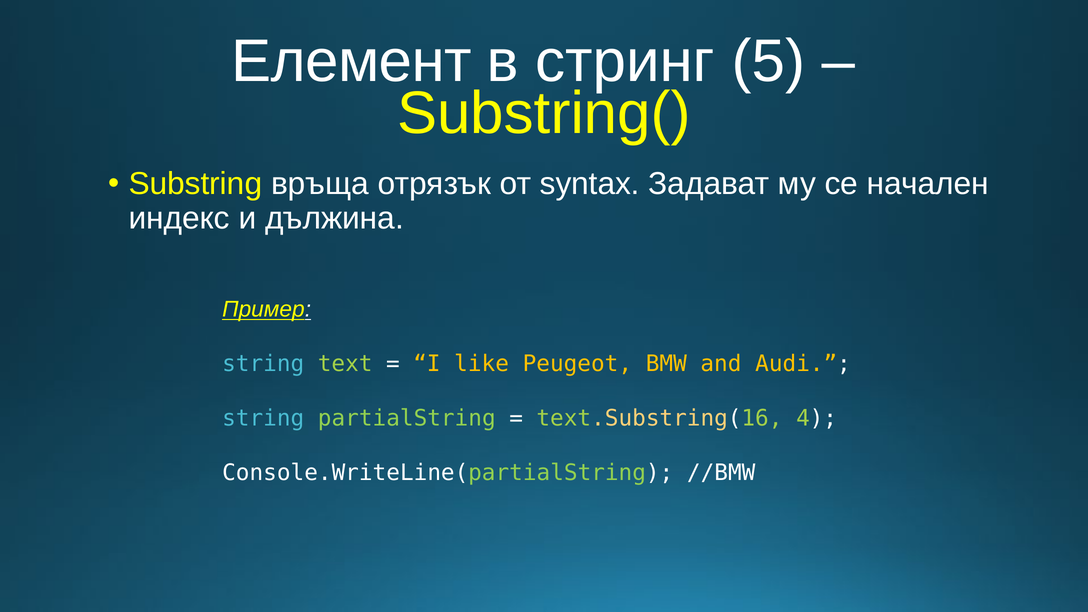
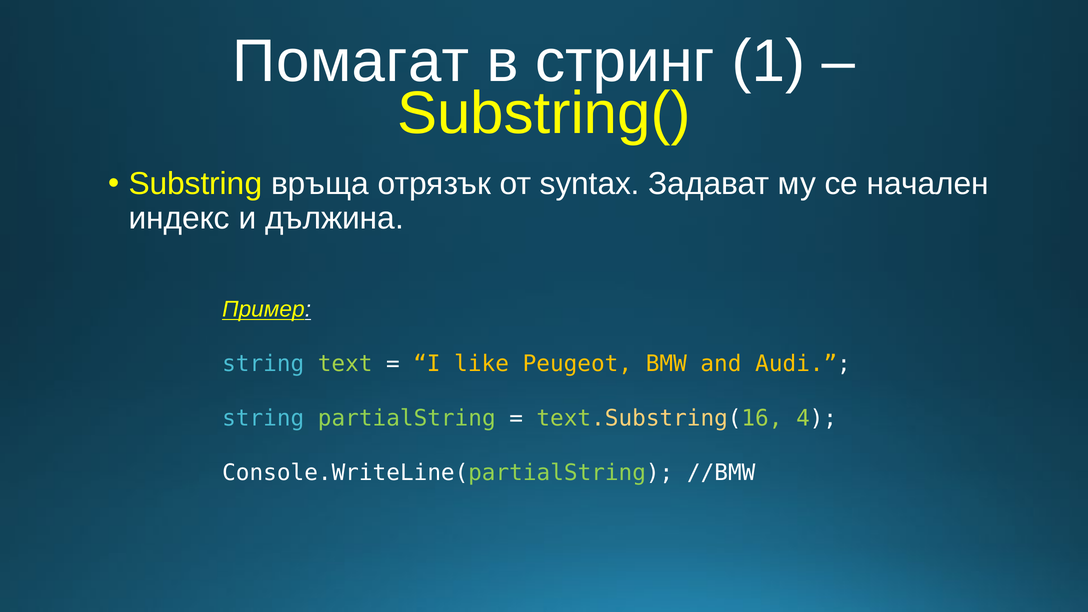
Елемент: Елемент -> Помагат (351, 61)
5: 5 -> 1 (769, 61)
